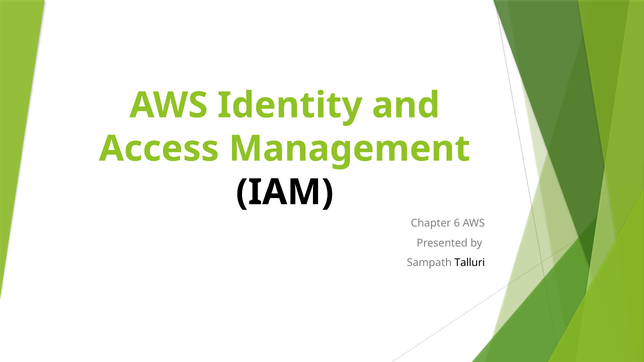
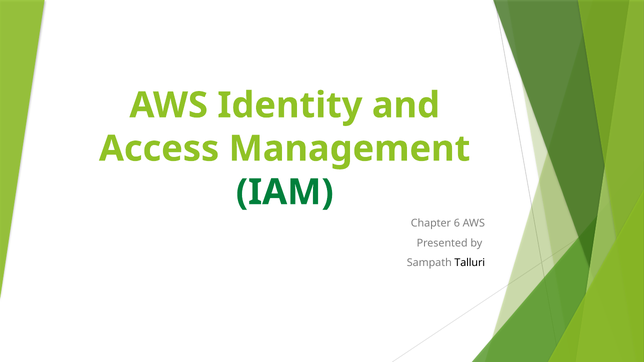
IAM colour: black -> green (285, 192)
